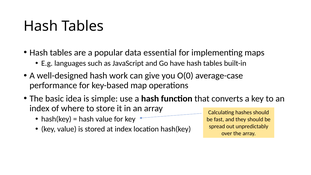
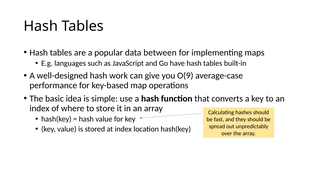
essential: essential -> between (160, 53)
O(0: O(0 -> O(9 (185, 76)
